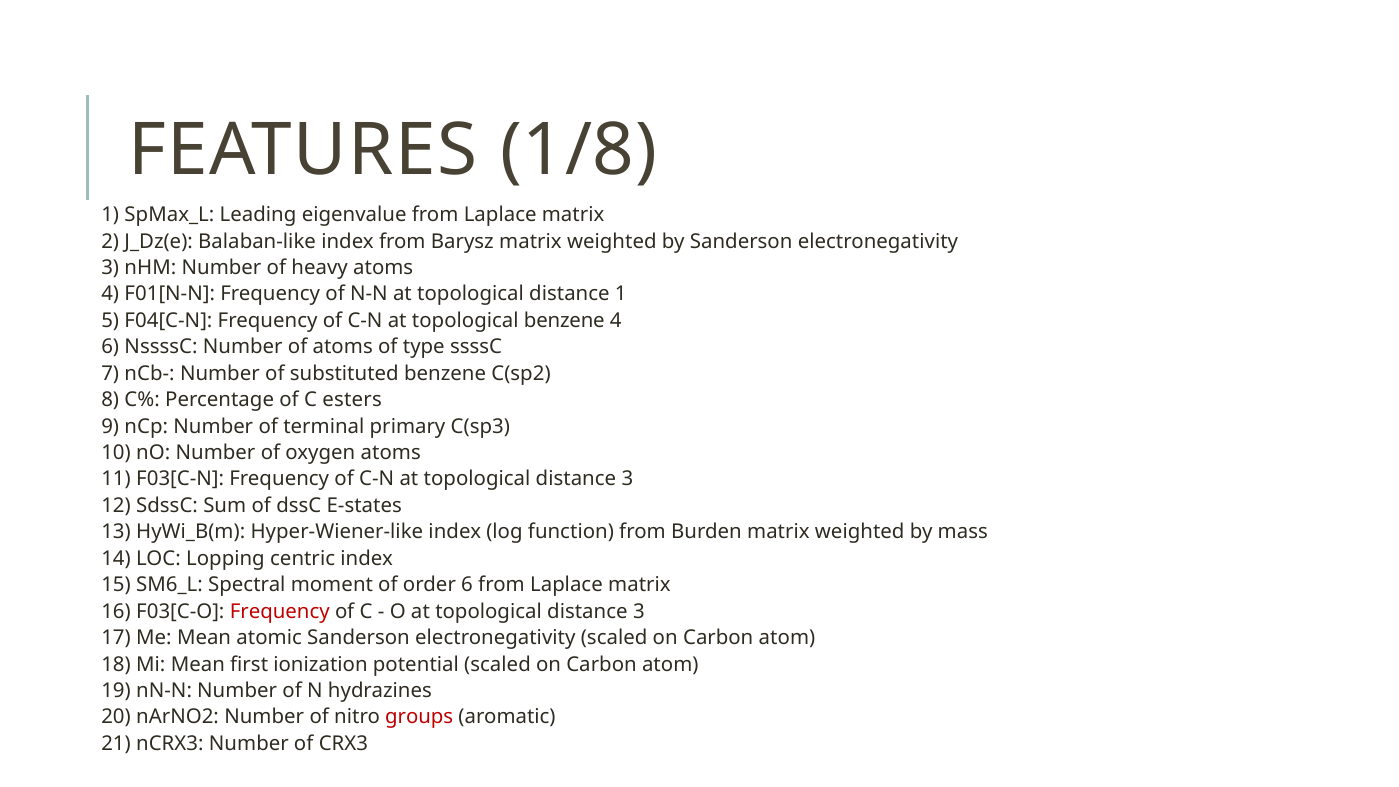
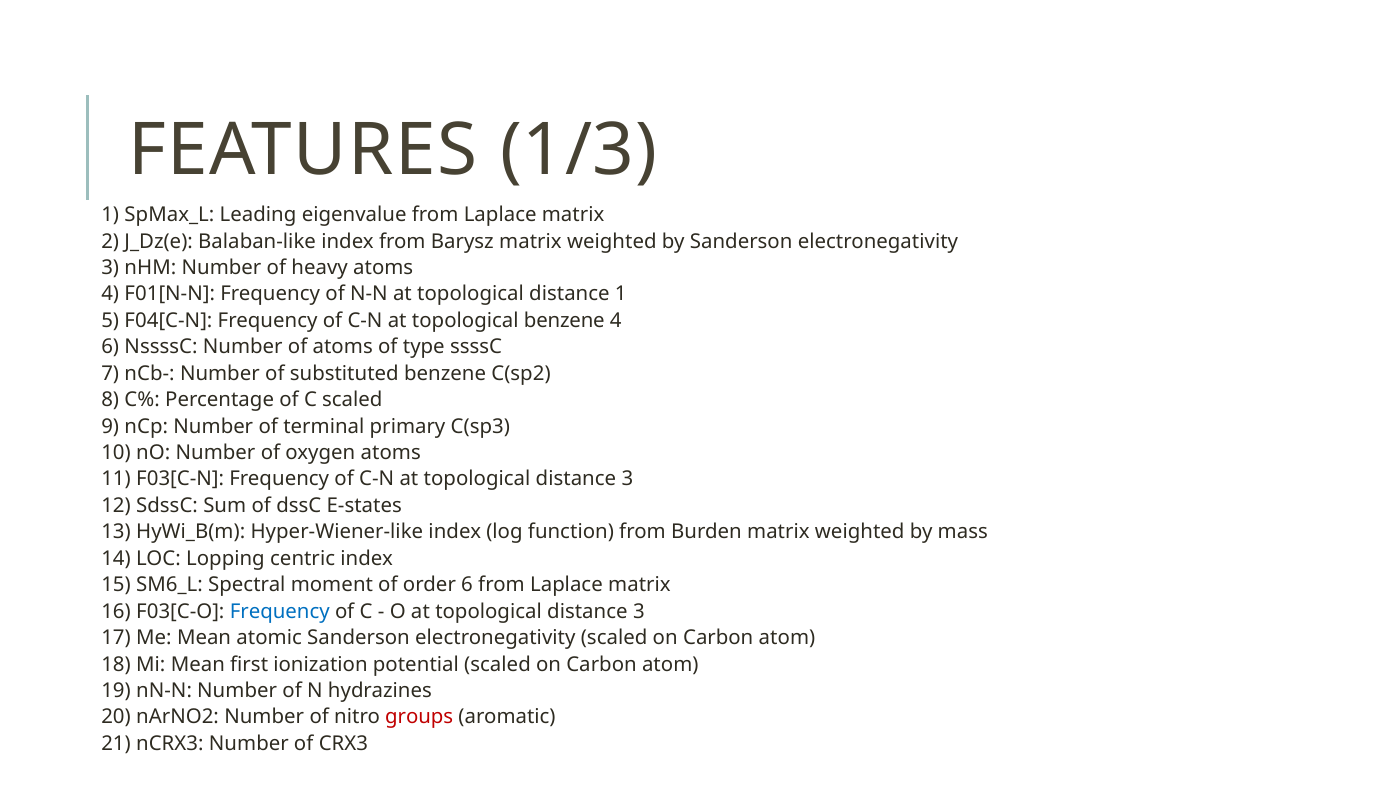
1/8: 1/8 -> 1/3 (579, 150)
C esters: esters -> scaled (352, 400)
Frequency colour: red -> blue (280, 611)
